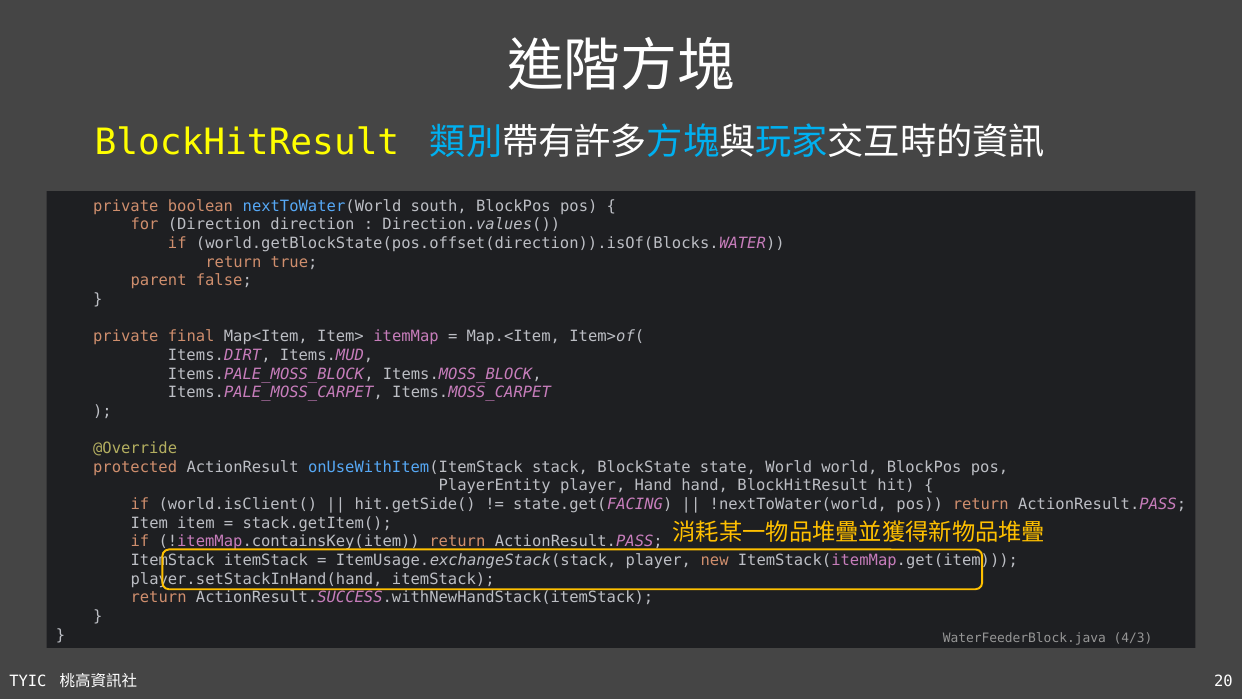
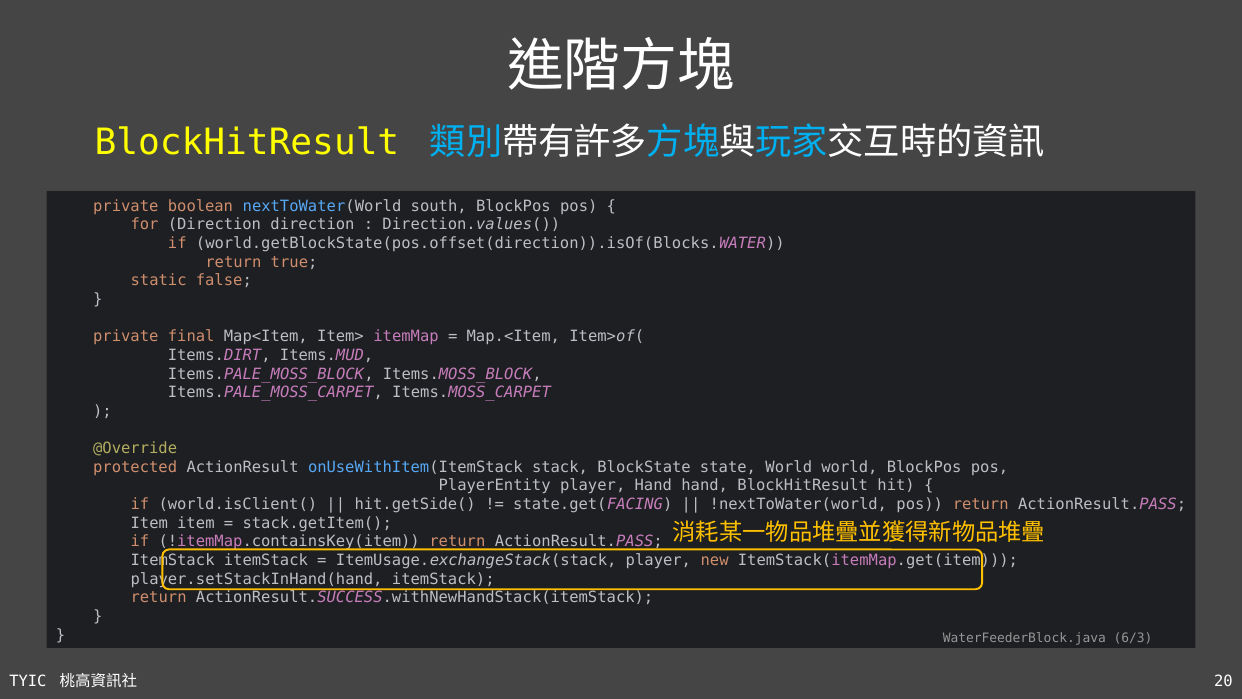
parent: parent -> static (159, 281)
4/3: 4/3 -> 6/3 (1133, 638)
